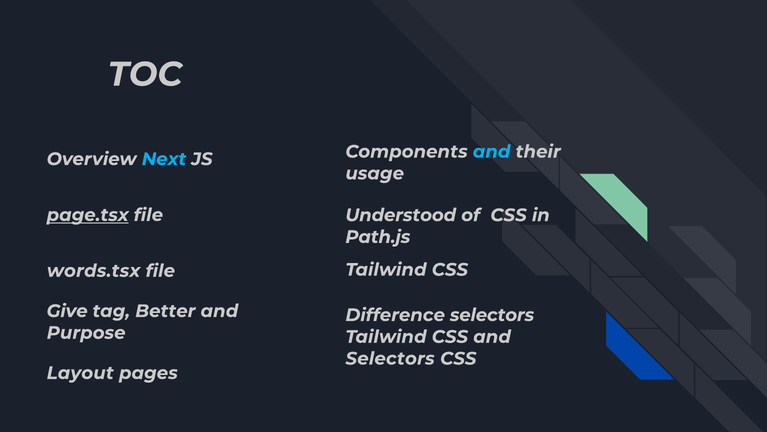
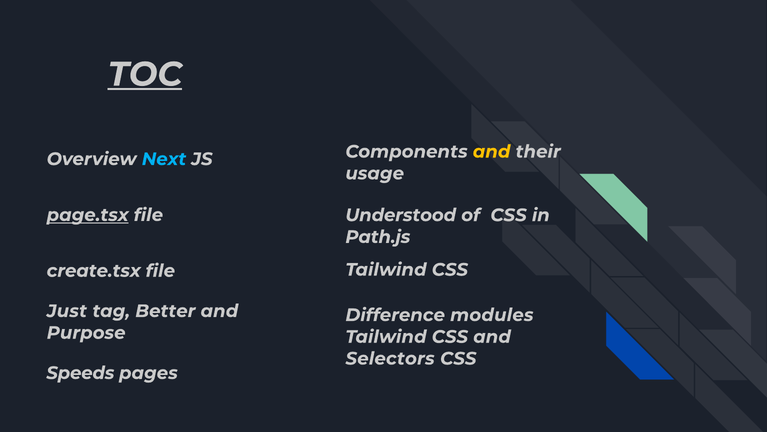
TOC underline: none -> present (145, 74)
and colour: light blue -> yellow (492, 151)
words.tsx: words.tsx -> create.tsx (94, 271)
Give: Give -> Just (67, 311)
Difference selectors: selectors -> modules (492, 315)
Layout: Layout -> Speeds (80, 373)
